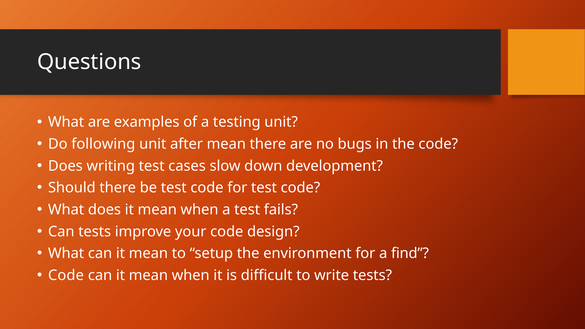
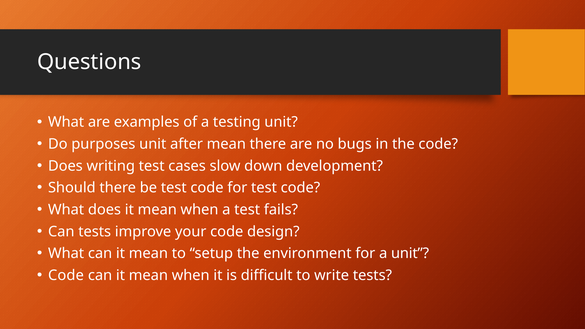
following: following -> purposes (103, 144)
a find: find -> unit (410, 253)
